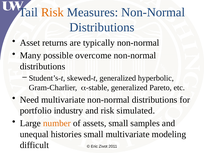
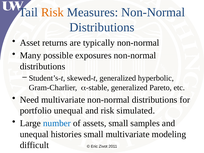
overcome: overcome -> exposures (93, 55)
portfolio industry: industry -> unequal (68, 111)
number colour: orange -> blue (57, 123)
